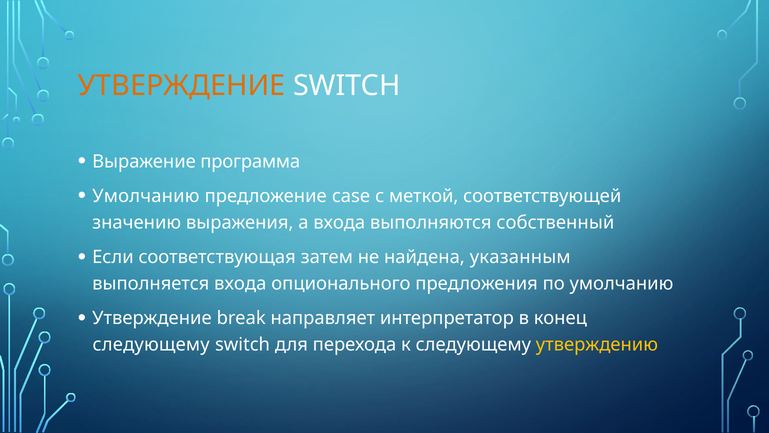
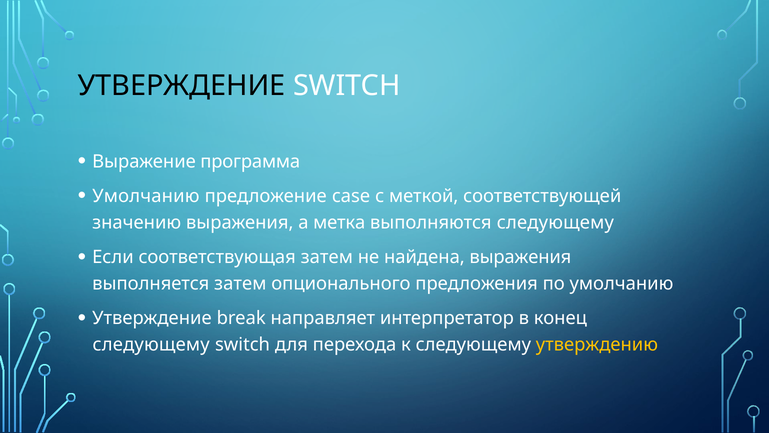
УТВЕРЖДЕНИЕ colour: orange -> black (182, 85)
а входа: входа -> метка (339, 223)
выполняются собственный: собственный -> следующему (555, 223)
найдена указанным: указанным -> выражения (520, 257)
выполняется входа: входа -> затем (240, 284)
